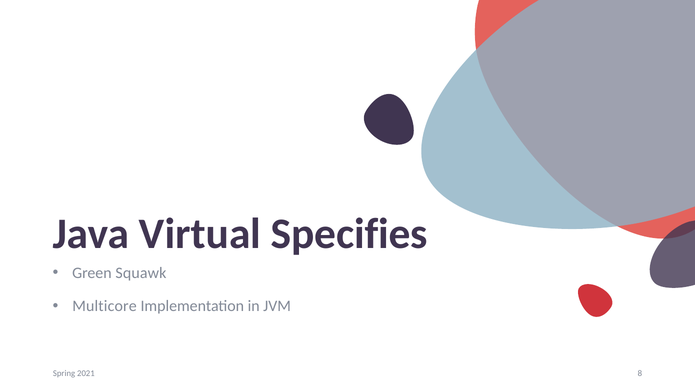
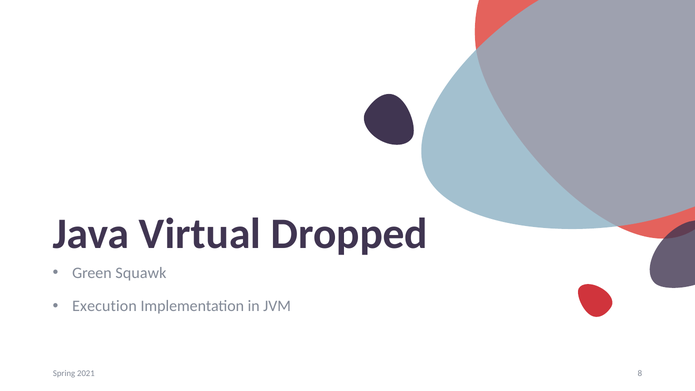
Specifies: Specifies -> Dropped (349, 234)
Multicore: Multicore -> Execution (104, 306)
